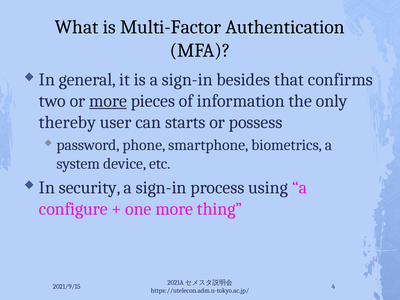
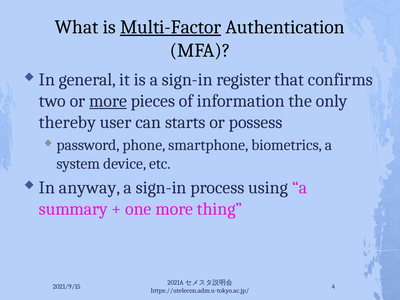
Multi-Factor underline: none -> present (171, 27)
besides: besides -> register (244, 80)
security: security -> anyway (90, 188)
configure: configure -> summary (73, 209)
